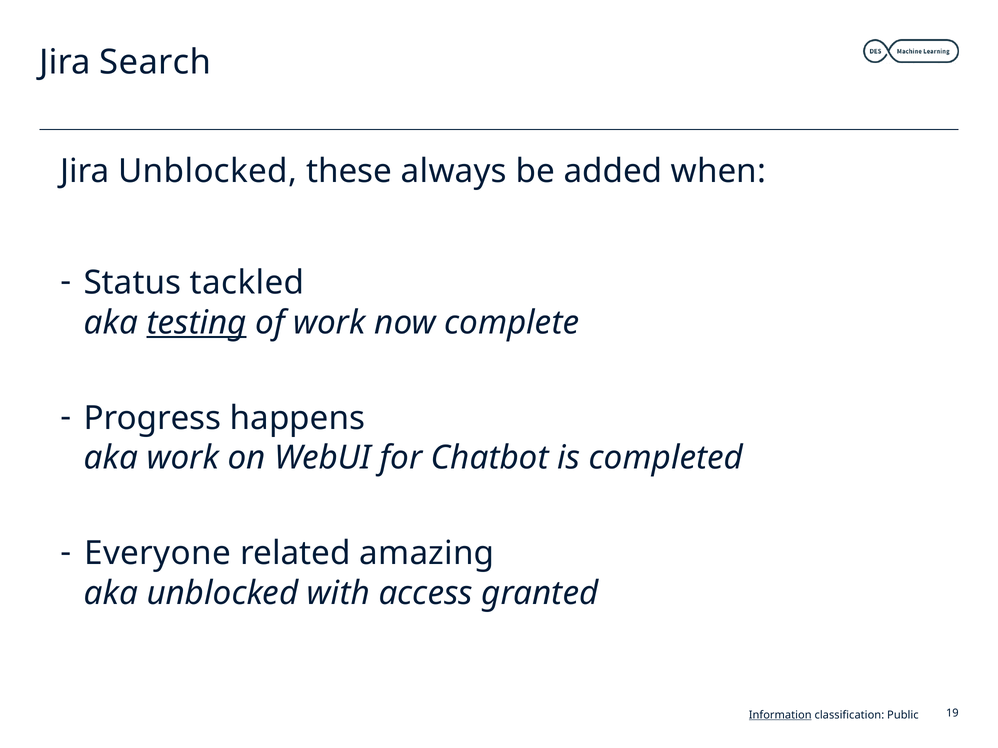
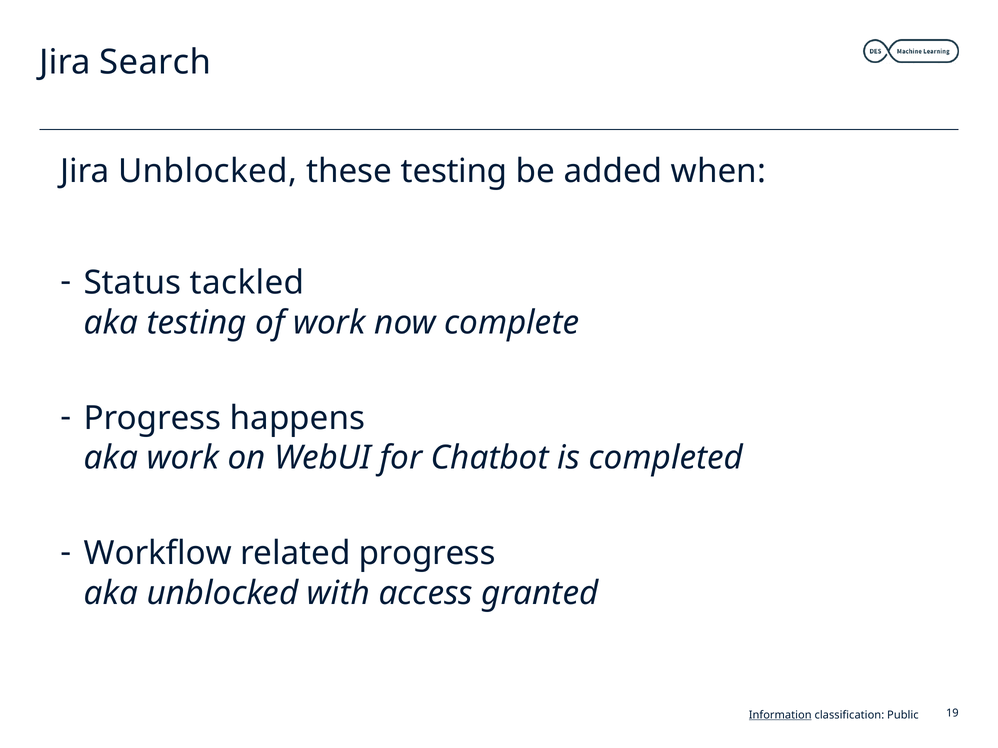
these always: always -> testing (454, 172)
testing underline: present -> none (197, 323)
Everyone: Everyone -> Workflow (158, 554)
related amazing: amazing -> progress (427, 554)
